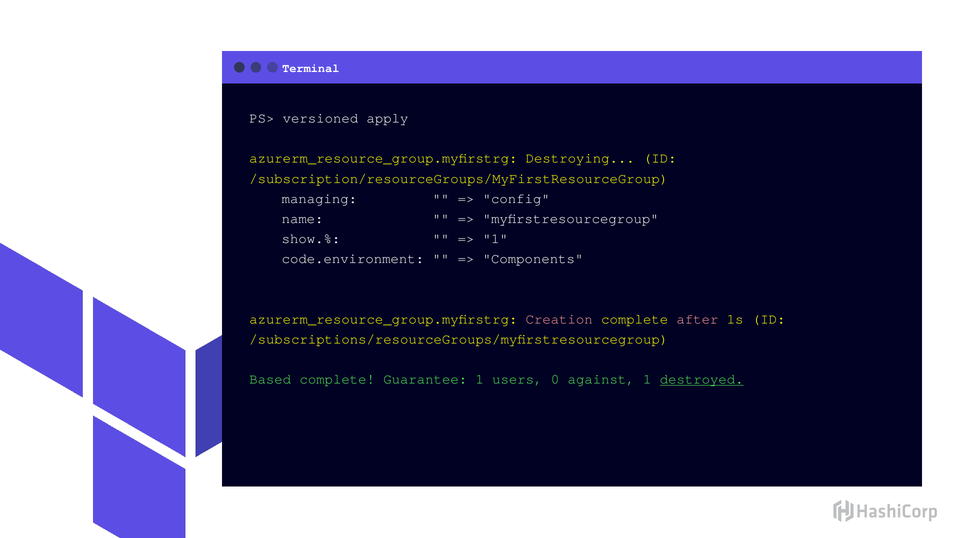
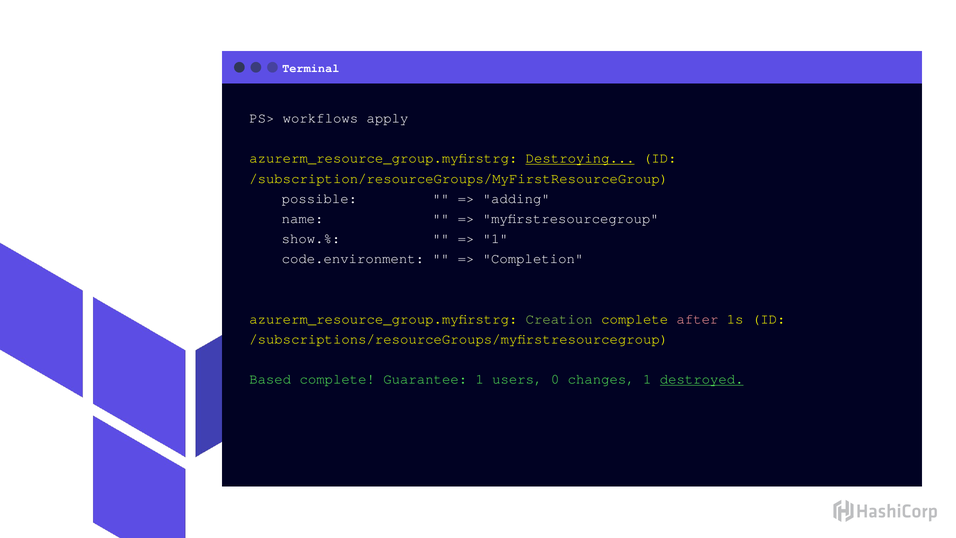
versioned: versioned -> workflows (320, 118)
Destroying underline: none -> present (580, 158)
managing: managing -> possible (319, 198)
config: config -> adding (516, 198)
Components: Components -> Completion (533, 259)
Creation colour: pink -> light green (559, 319)
against: against -> changes (601, 379)
